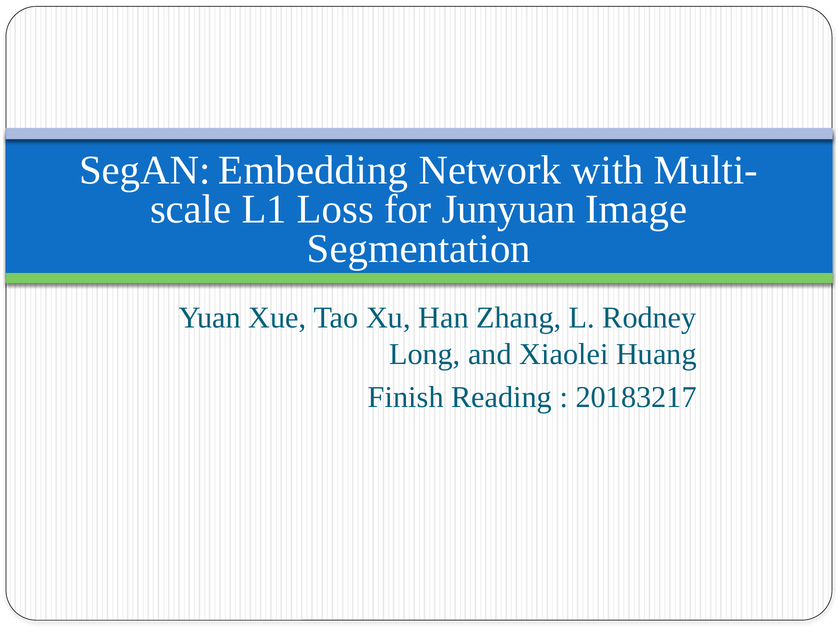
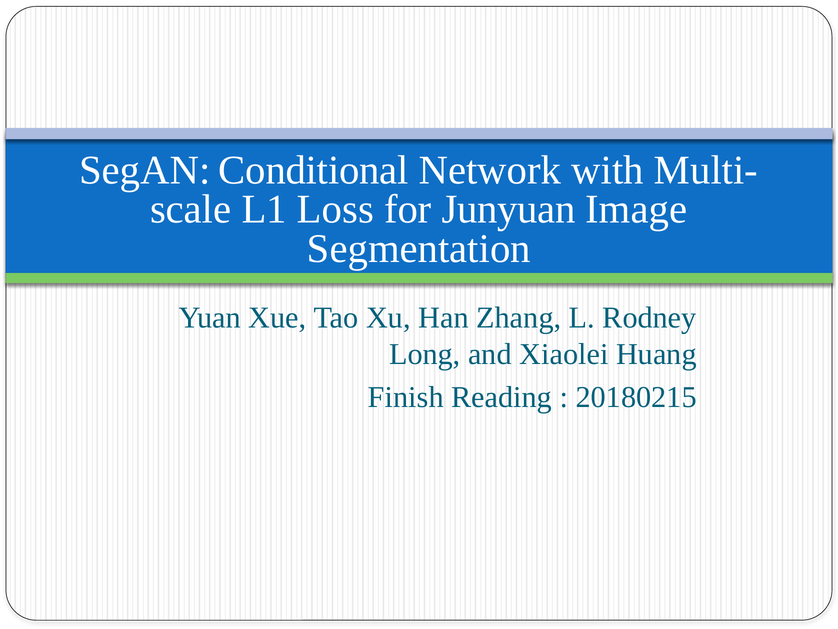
Embedding: Embedding -> Conditional (313, 170)
20183217: 20183217 -> 20180215 (636, 397)
